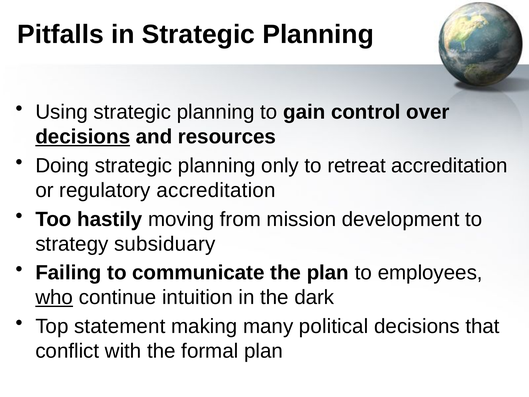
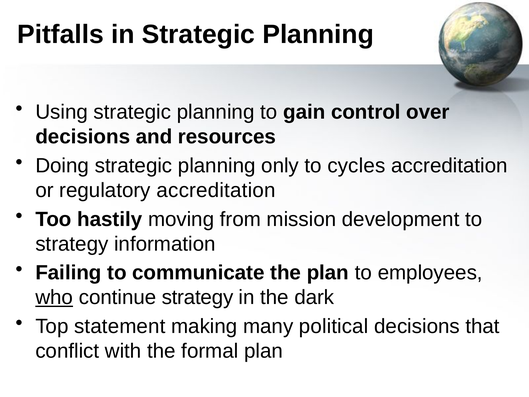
decisions underline: present -> none (83, 137)
retreat: retreat -> cycles (356, 166)
subsiduary: subsiduary -> information (165, 244)
continue intuition: intuition -> strategy (198, 297)
